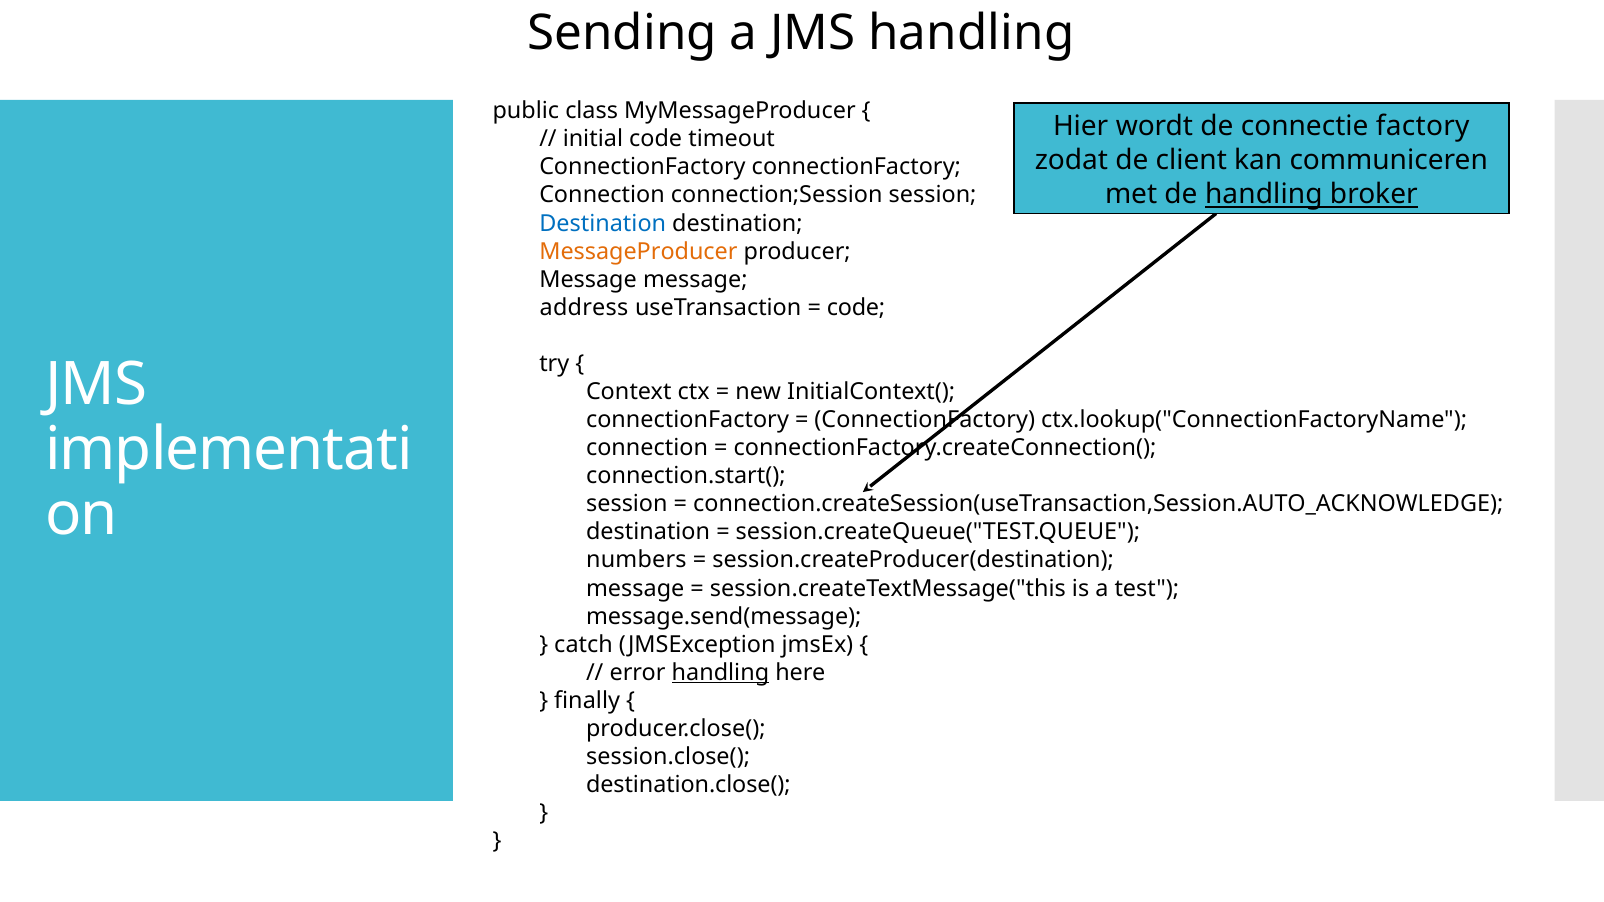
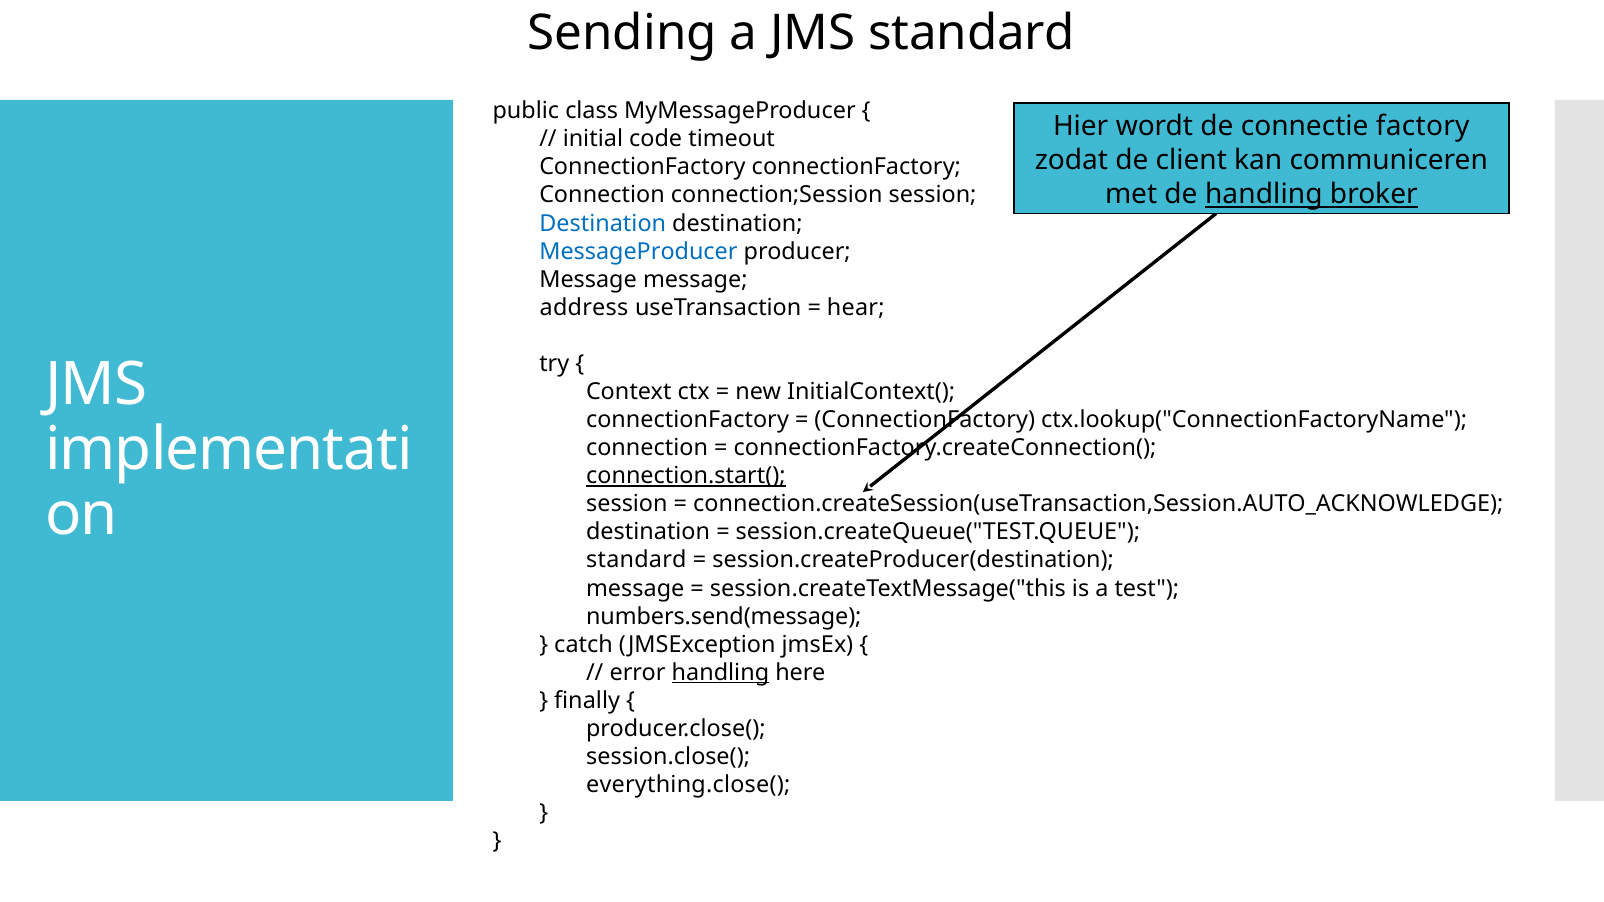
JMS handling: handling -> standard (972, 33)
MessageProducer colour: orange -> blue (638, 251)
code: code -> hear (856, 308)
connection.start( underline: none -> present (686, 476)
numbers: numbers -> standard (636, 560)
message.send(message: message.send(message -> numbers.send(message (724, 617)
destination.close(: destination.close( -> everything.close( (688, 785)
